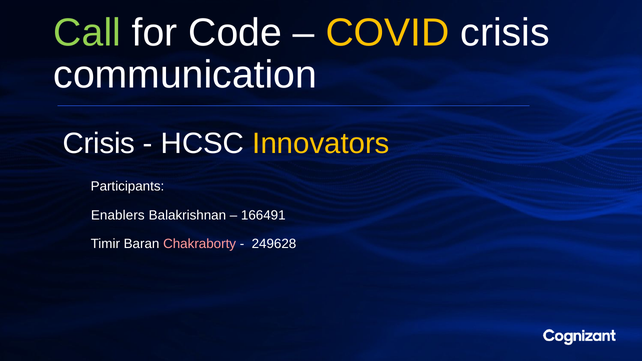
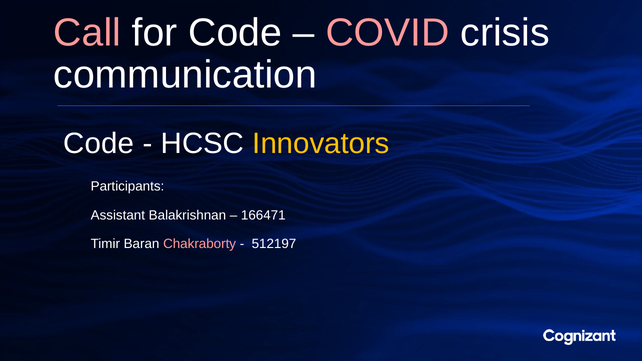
Call colour: light green -> pink (87, 33)
COVID colour: yellow -> pink (388, 33)
Crisis: Crisis -> Code (99, 144)
Enablers: Enablers -> Assistant (118, 215)
166491: 166491 -> 166471 (263, 215)
249628: 249628 -> 512197 (274, 244)
